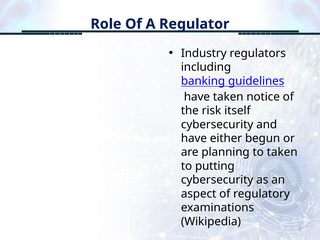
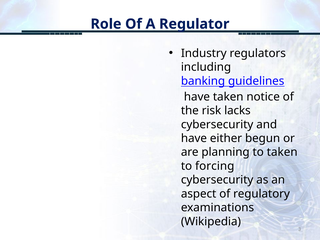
itself: itself -> lacks (237, 111)
putting: putting -> forcing (215, 166)
